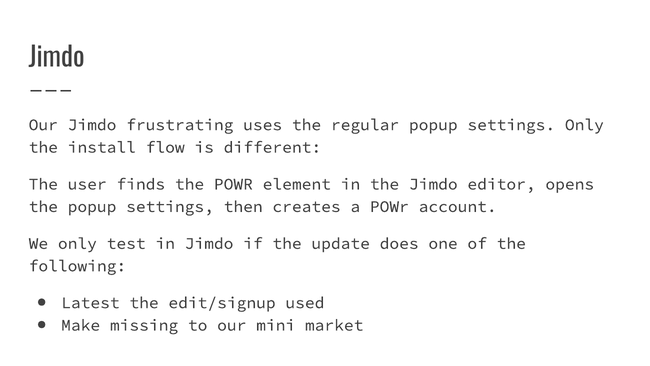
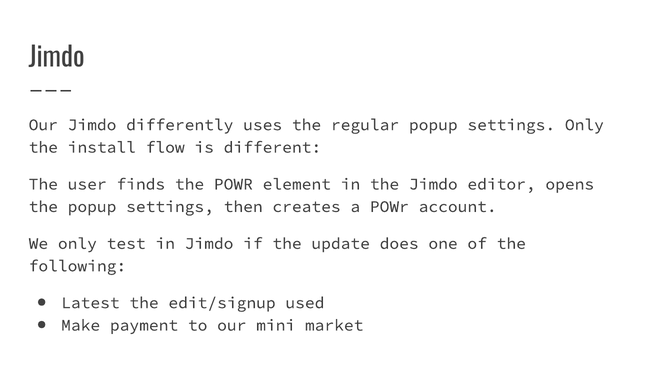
frustrating: frustrating -> differently (180, 125)
missing: missing -> payment (144, 325)
